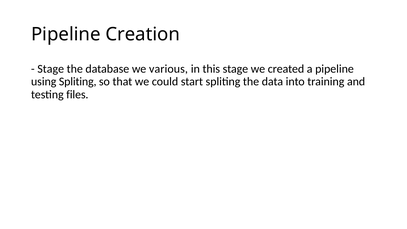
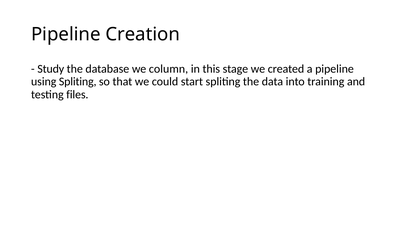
Stage: Stage -> Study (51, 69)
various: various -> column (169, 69)
